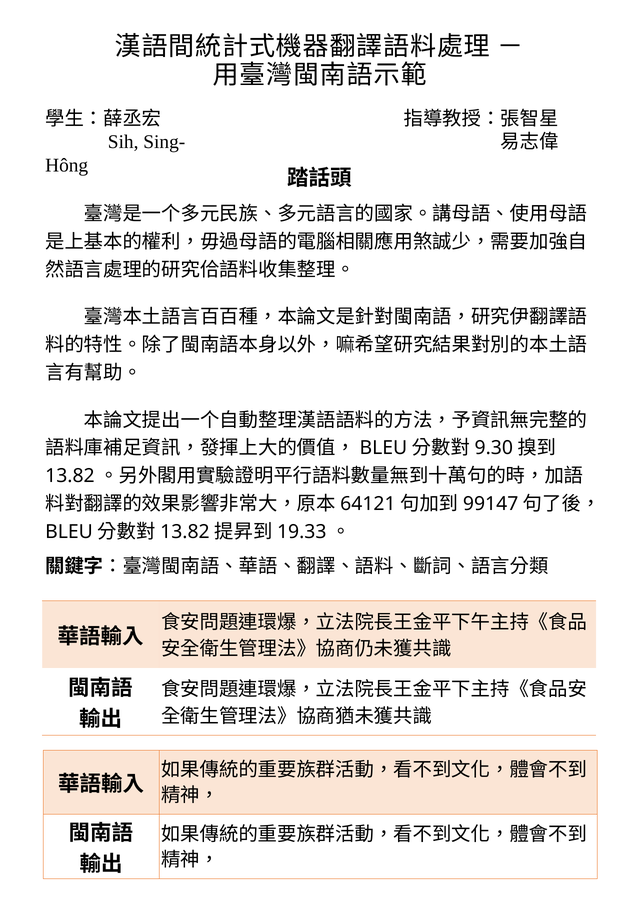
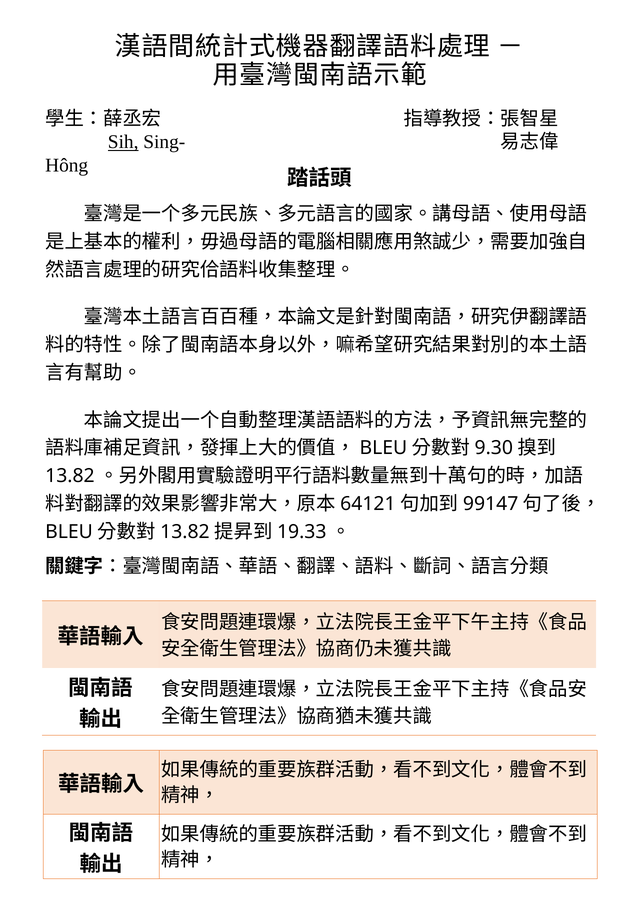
Sih underline: none -> present (123, 142)
